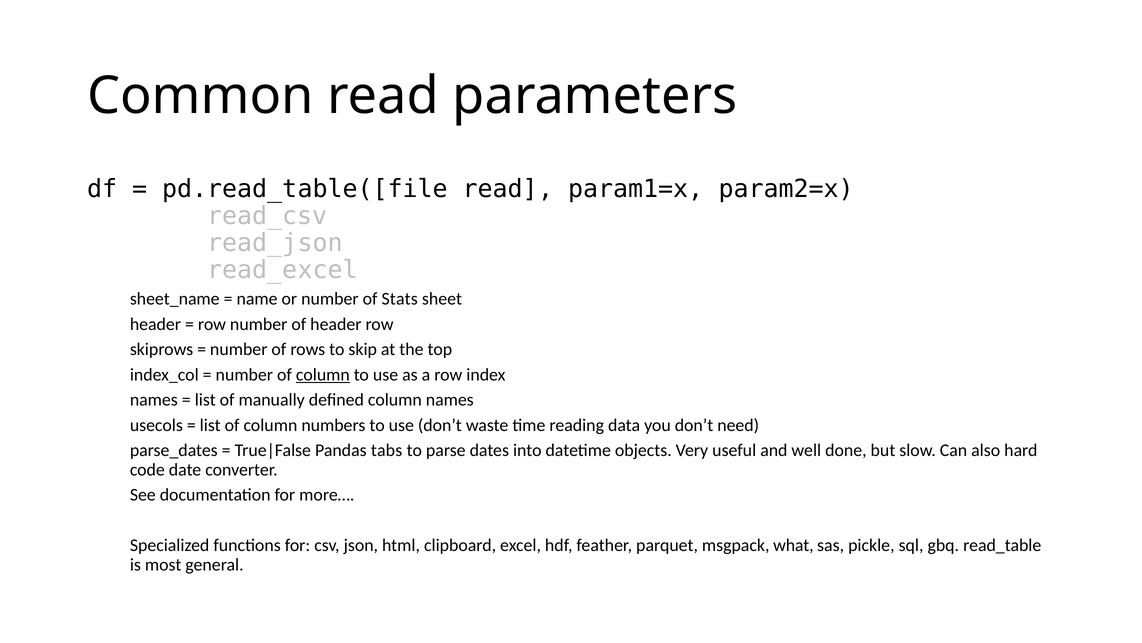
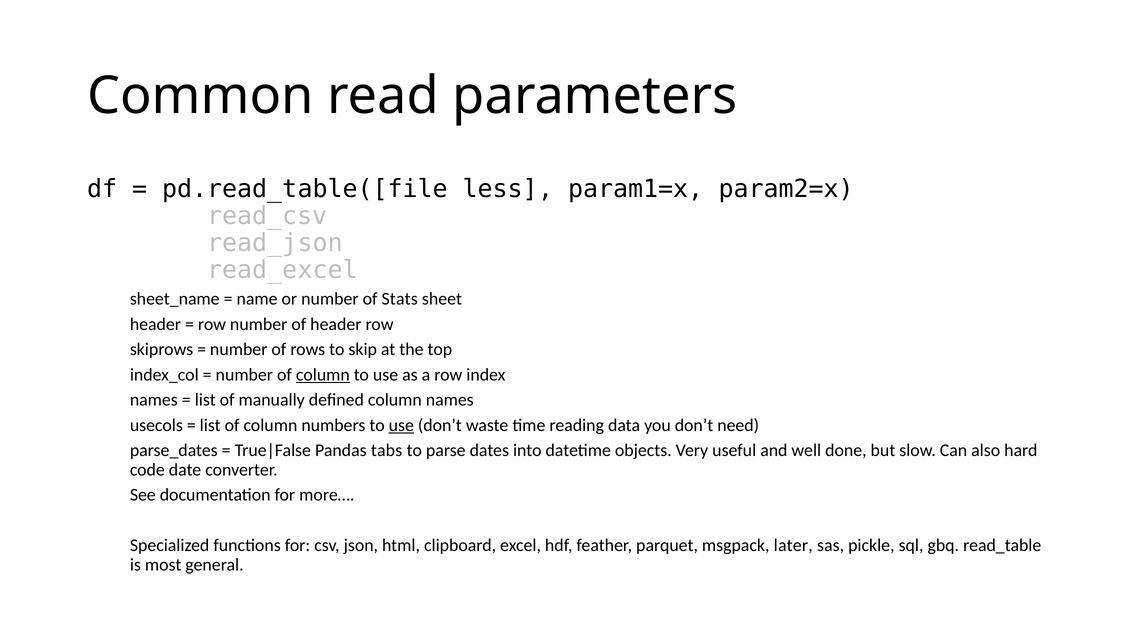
pd.read_table([file read: read -> less (508, 189)
use underline: none -> present (401, 425)
what: what -> later (793, 545)
